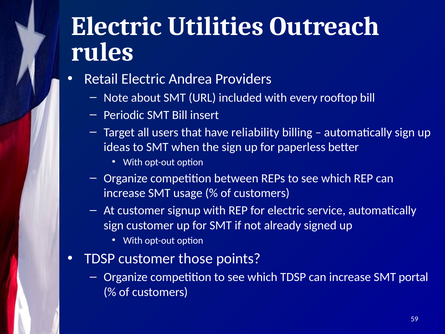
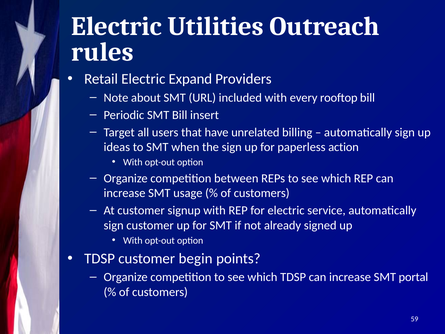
Andrea: Andrea -> Expand (190, 79)
reliability: reliability -> unrelated (255, 132)
better: better -> action (344, 147)
those: those -> begin (196, 258)
